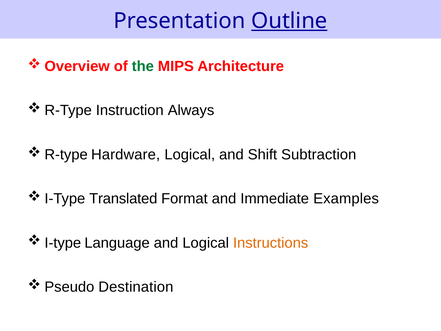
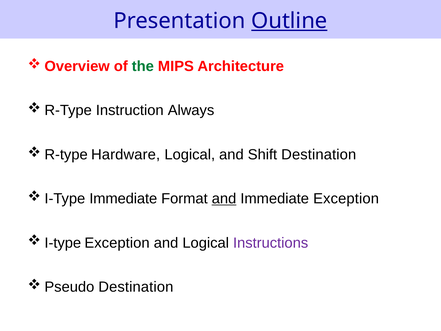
Shift Subtraction: Subtraction -> Destination (319, 154)
Translated: Translated -> Immediate (123, 199)
and underline: none -> present (224, 199)
Immediate Examples: Examples -> Exception (346, 199)
Language: Language -> Exception (117, 243)
Instructions colour: orange -> purple (271, 243)
